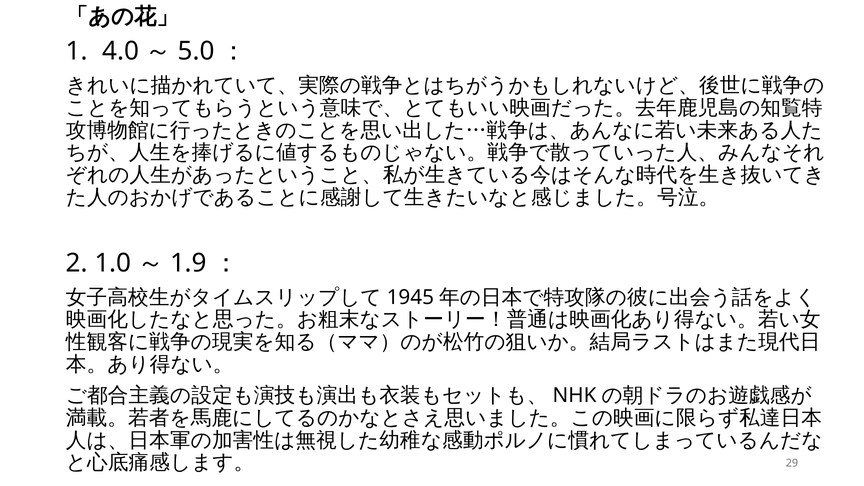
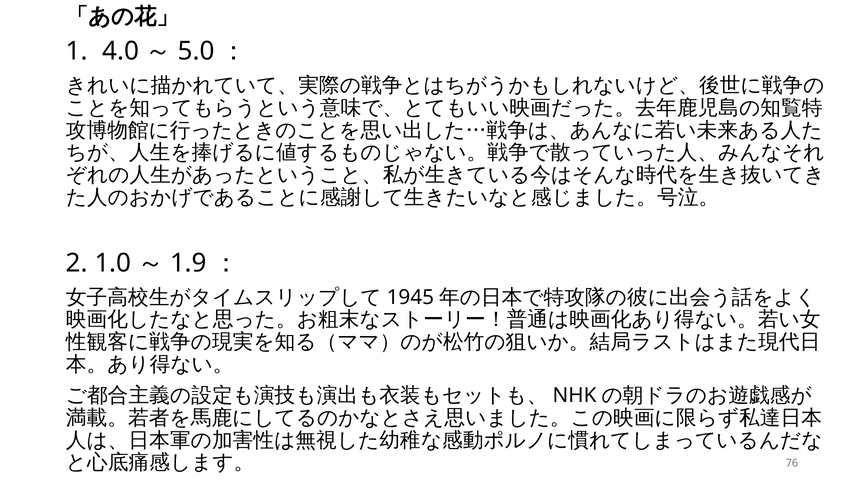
29: 29 -> 76 (792, 463)
